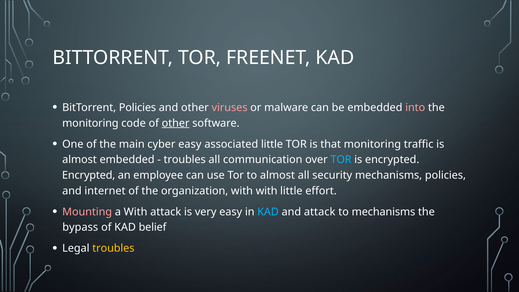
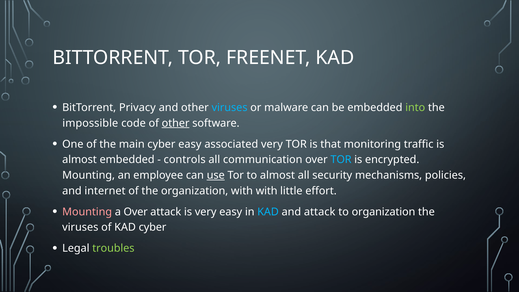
BitTorrent Policies: Policies -> Privacy (137, 108)
viruses colour: pink -> light blue (230, 108)
into colour: pink -> light green (415, 108)
monitoring: monitoring -> impossible (90, 123)
associated little: little -> very (272, 144)
troubles: troubles -> controls (185, 160)
Encrypted: Encrypted -> Mounting (89, 175)
use underline: none -> present (216, 175)
a With: With -> Over (136, 212)
to mechanisms: mechanisms -> organization (384, 212)
bypass: bypass -> viruses (80, 227)
KAD belief: belief -> cyber (153, 227)
troubles colour: yellow -> light green (113, 248)
